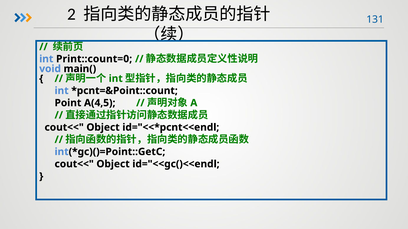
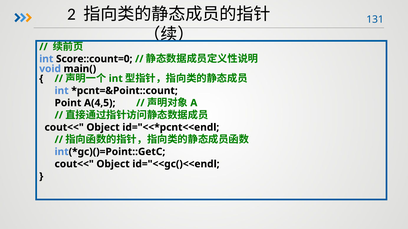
Print::count=0: Print::count=0 -> Score::count=0 (94, 59)
